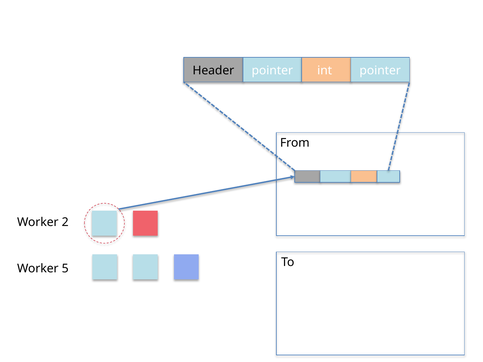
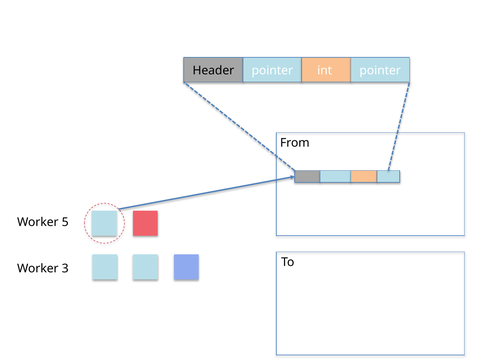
2: 2 -> 5 (65, 222)
5: 5 -> 3 (65, 269)
